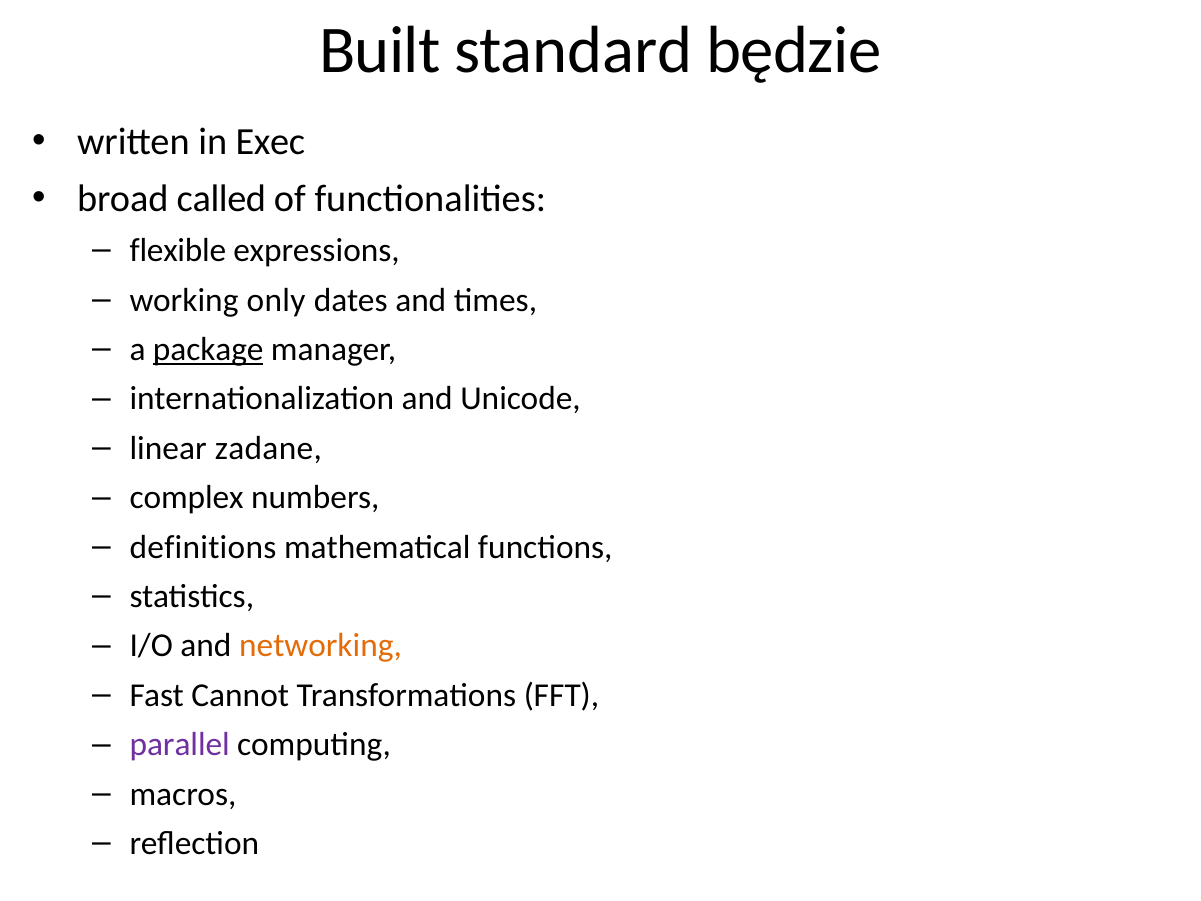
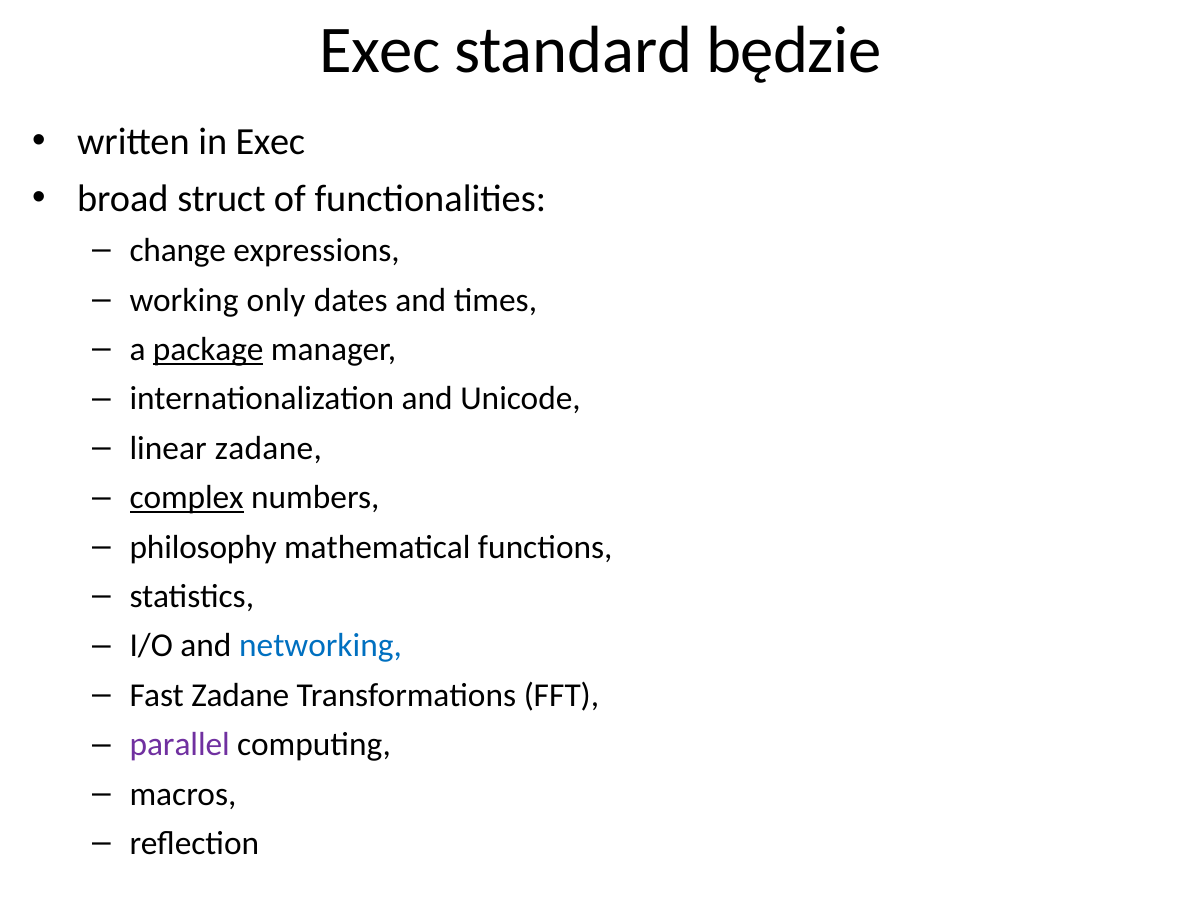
Built: Built -> Exec (380, 51)
called: called -> struct (221, 198)
flexible: flexible -> change (178, 251)
complex underline: none -> present (187, 498)
definitions: definitions -> philosophy (203, 547)
networking colour: orange -> blue (320, 646)
Fast Cannot: Cannot -> Zadane (240, 695)
